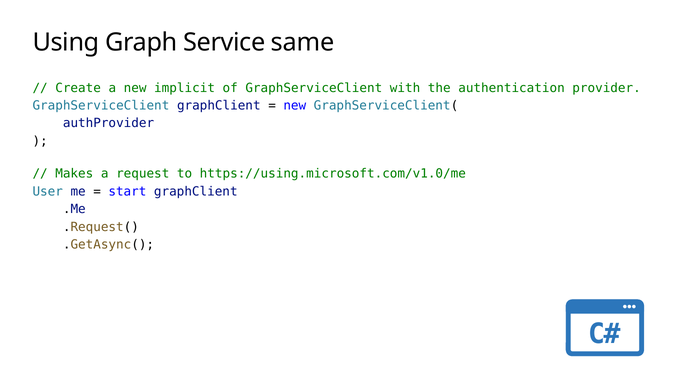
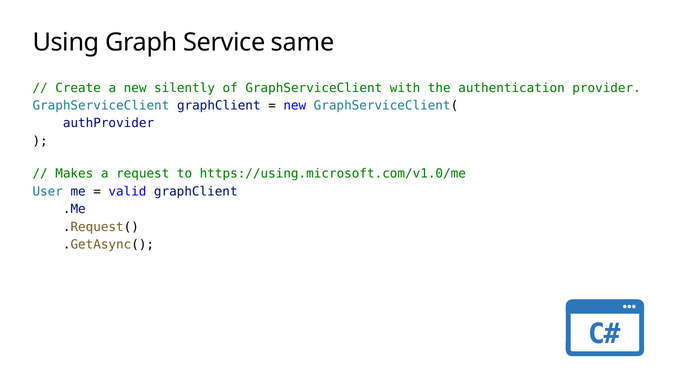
implicit: implicit -> silently (185, 88)
start: start -> valid (127, 192)
